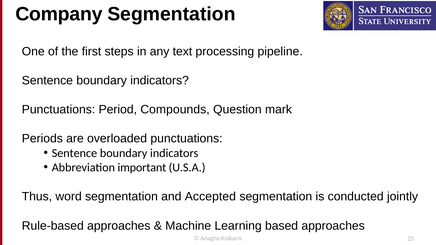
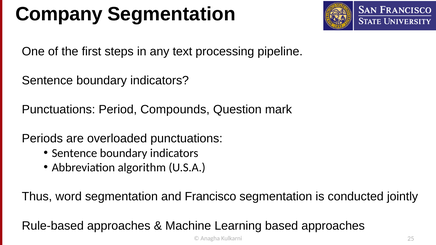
important: important -> algorithm (142, 168)
Accepted: Accepted -> Francisco (211, 197)
